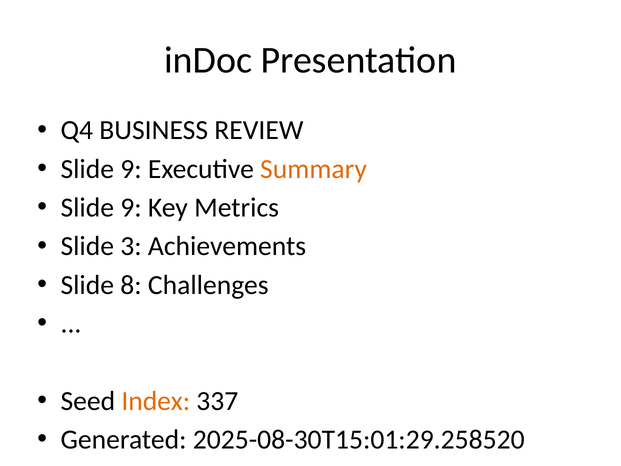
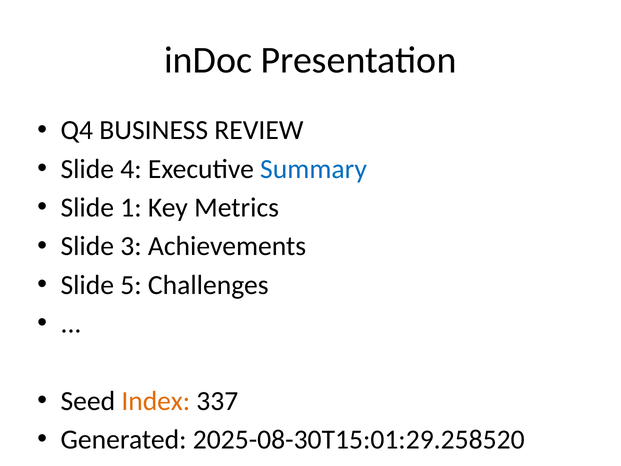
9: 9 -> 4 (131, 169)
Summary colour: orange -> blue (313, 169)
9: 9 -> 1 (131, 208)
8: 8 -> 5 (131, 285)
